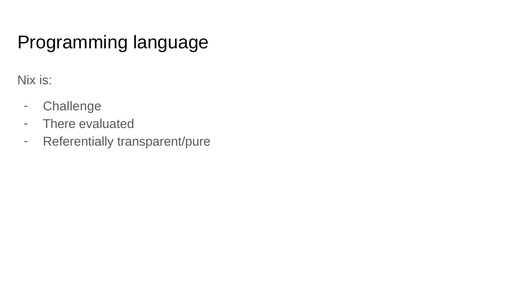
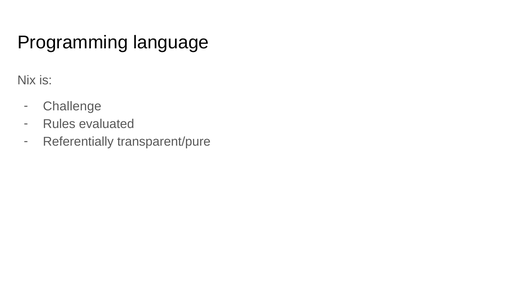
There: There -> Rules (59, 124)
